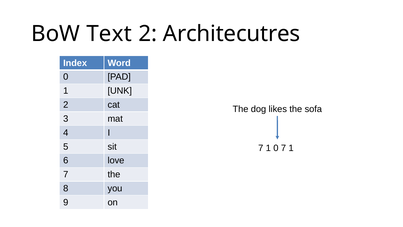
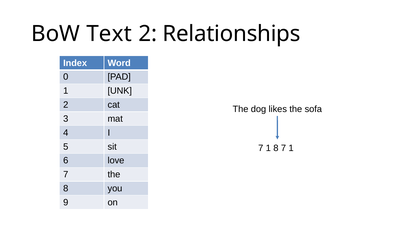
Architecutres: Architecutres -> Relationships (232, 34)
1 0: 0 -> 8 (276, 148)
